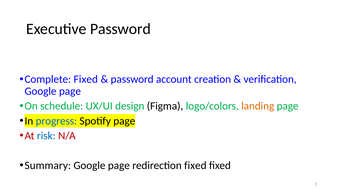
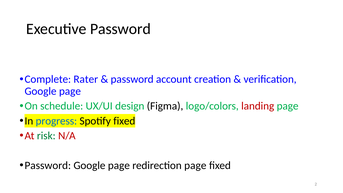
Complete Fixed: Fixed -> Rater (86, 79)
landing colour: orange -> red (258, 106)
Spotify page: page -> fixed (124, 121)
risk colour: blue -> green (46, 136)
Summary: Summary -> Password (48, 165)
redirection fixed: fixed -> page (195, 165)
